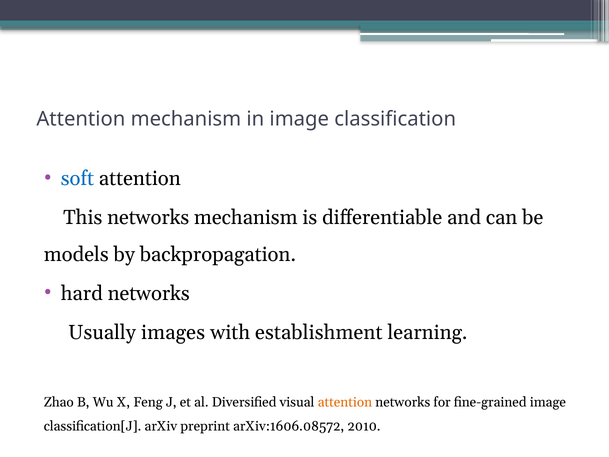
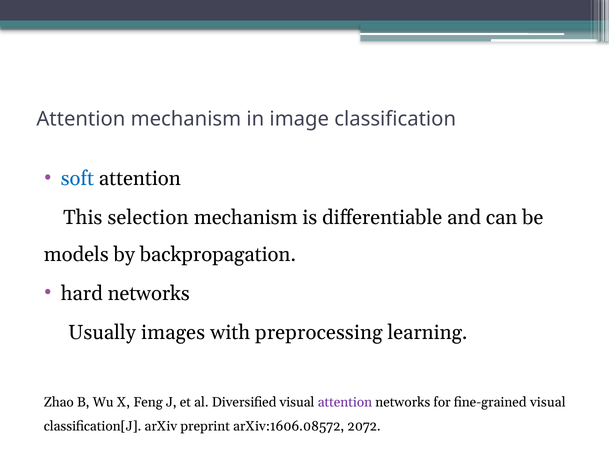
This networks: networks -> selection (148, 218)
establishment: establishment -> preprocessing (319, 332)
attention colour: orange -> purple (345, 402)
fine-grained image: image -> visual (548, 402)
2010: 2010 -> 2072 (364, 426)
